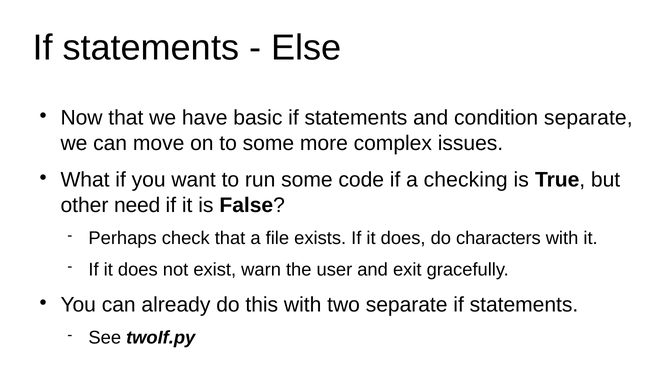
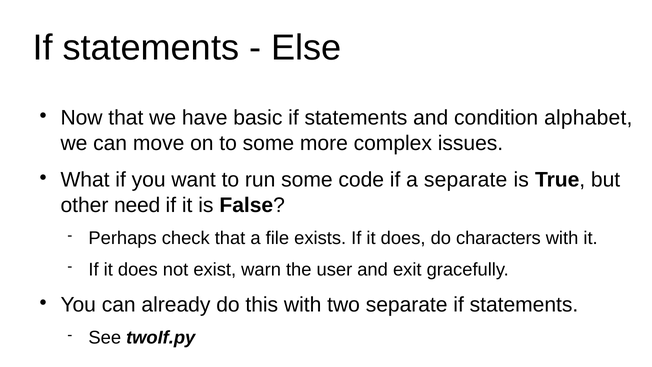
condition separate: separate -> alphabet (588, 118)
a checking: checking -> separate (466, 180)
